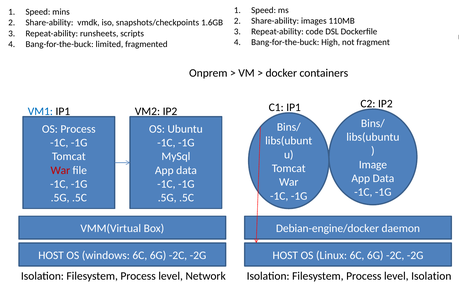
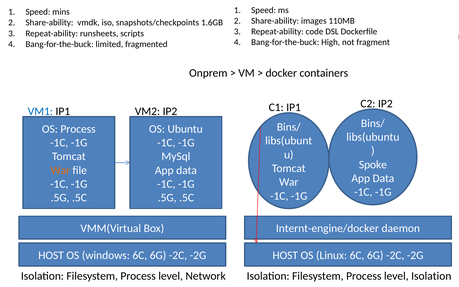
Image: Image -> Spoke (373, 164)
War colour: red -> orange (60, 170)
Debian-engine/docker: Debian-engine/docker -> Internt-engine/docker (327, 228)
